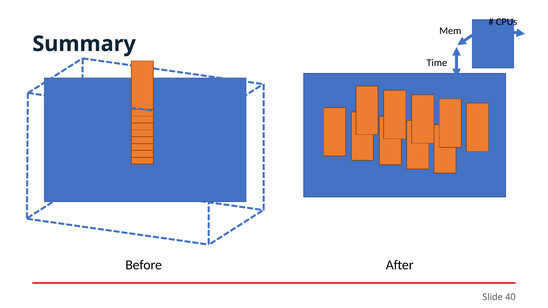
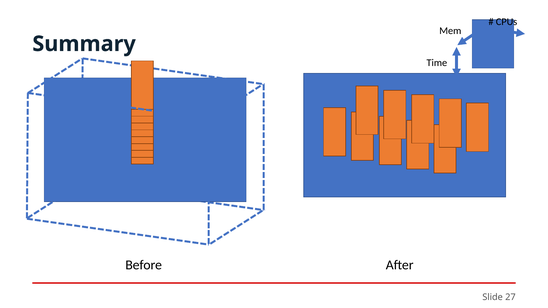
40: 40 -> 27 (510, 297)
